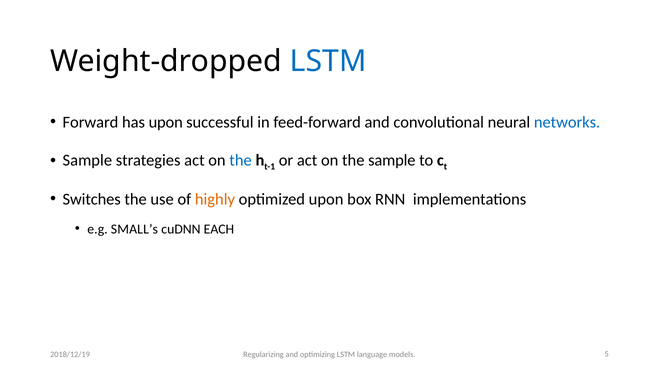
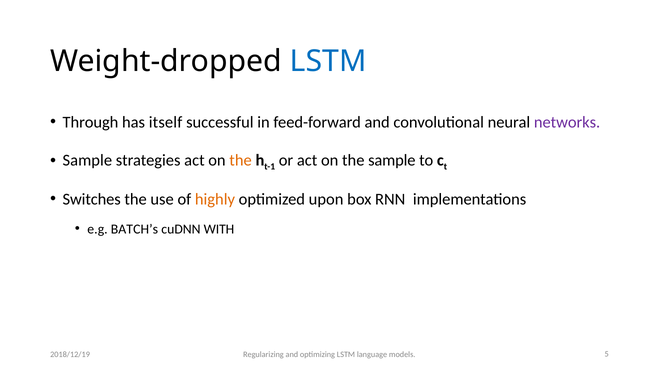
Forward: Forward -> Through (90, 122)
has upon: upon -> itself (166, 122)
networks colour: blue -> purple (567, 122)
the colour: blue -> orange (241, 160)
SMALL’s: SMALL’s -> BATCH’s (134, 229)
EACH: EACH -> WITH (219, 229)
